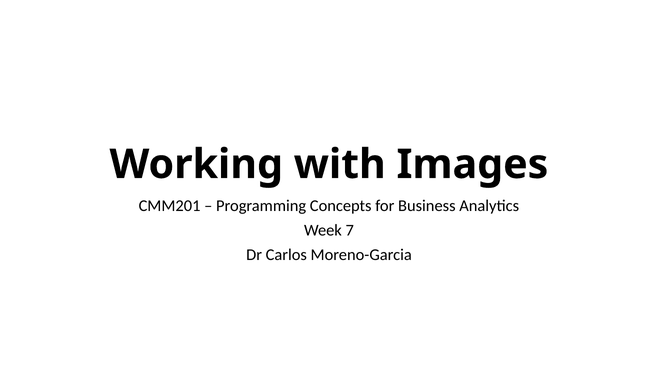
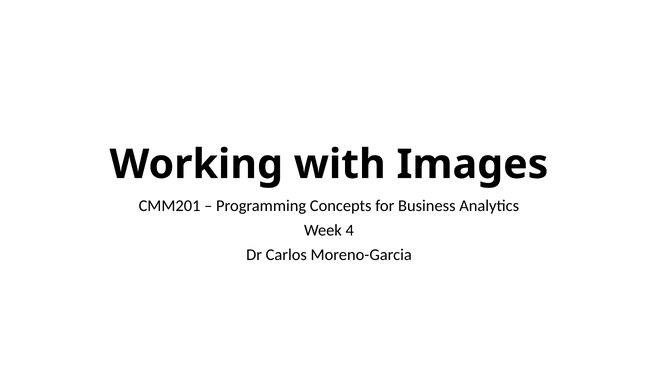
7: 7 -> 4 (350, 230)
